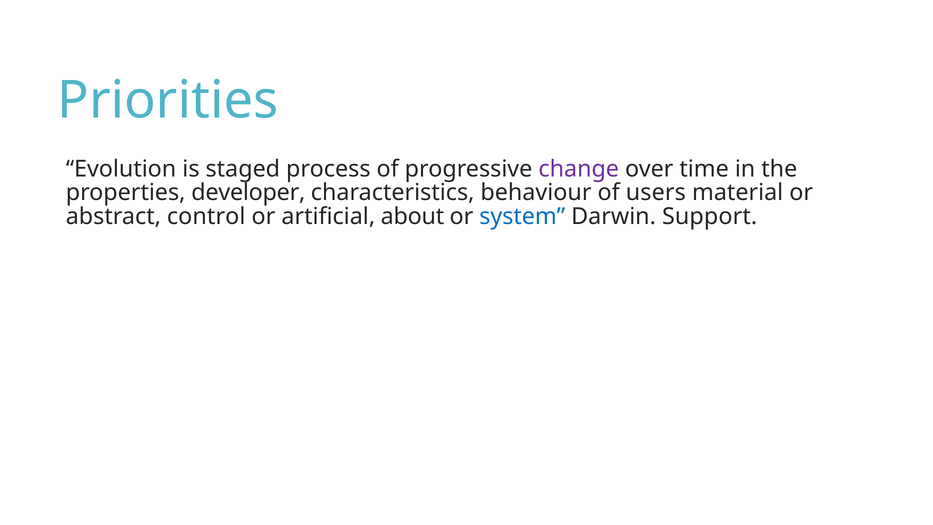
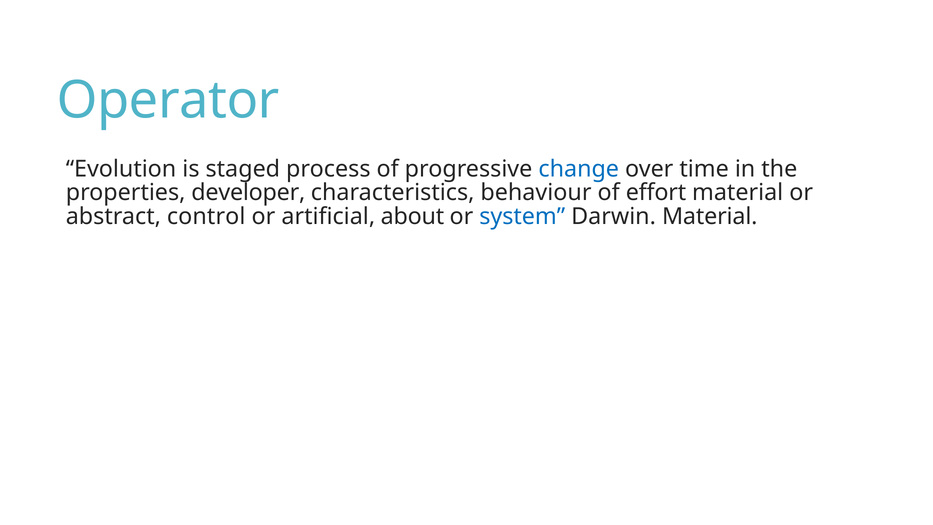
Priorities: Priorities -> Operator (168, 100)
change colour: purple -> blue (579, 169)
users: users -> effort (656, 193)
Darwin Support: Support -> Material (710, 216)
